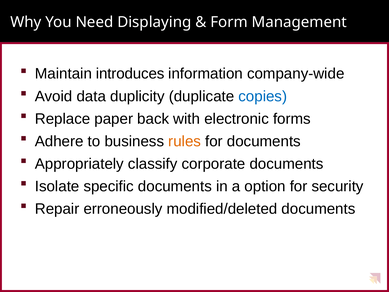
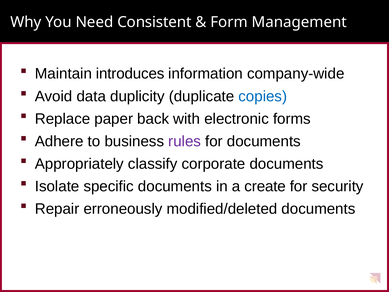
Displaying: Displaying -> Consistent (154, 22)
rules colour: orange -> purple (185, 141)
option: option -> create (265, 186)
